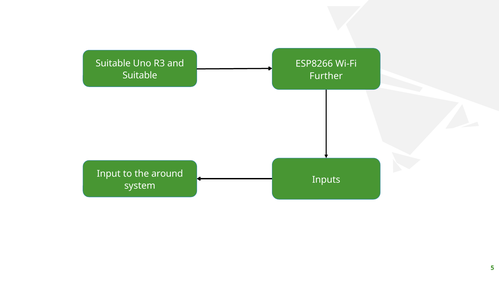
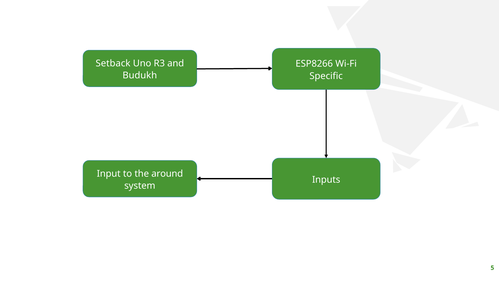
Suitable: Suitable -> Setback (113, 63)
Suitable: Suitable -> Budukh (140, 75)
Further: Further -> Specific (326, 76)
